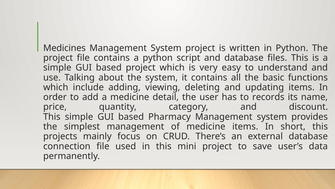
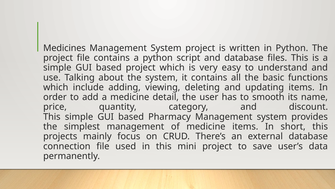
records: records -> smooth (268, 97)
